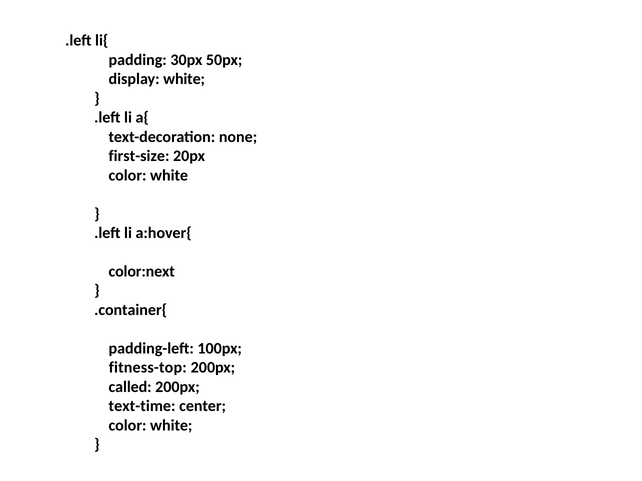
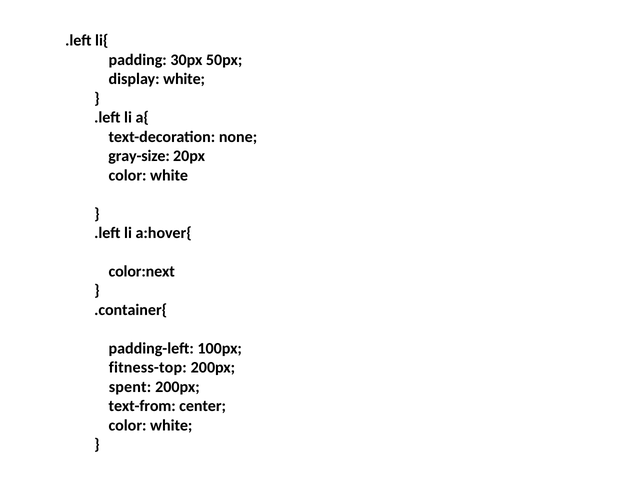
first-size: first-size -> gray-size (139, 156)
called: called -> spent (130, 387)
text-time: text-time -> text-from (142, 407)
